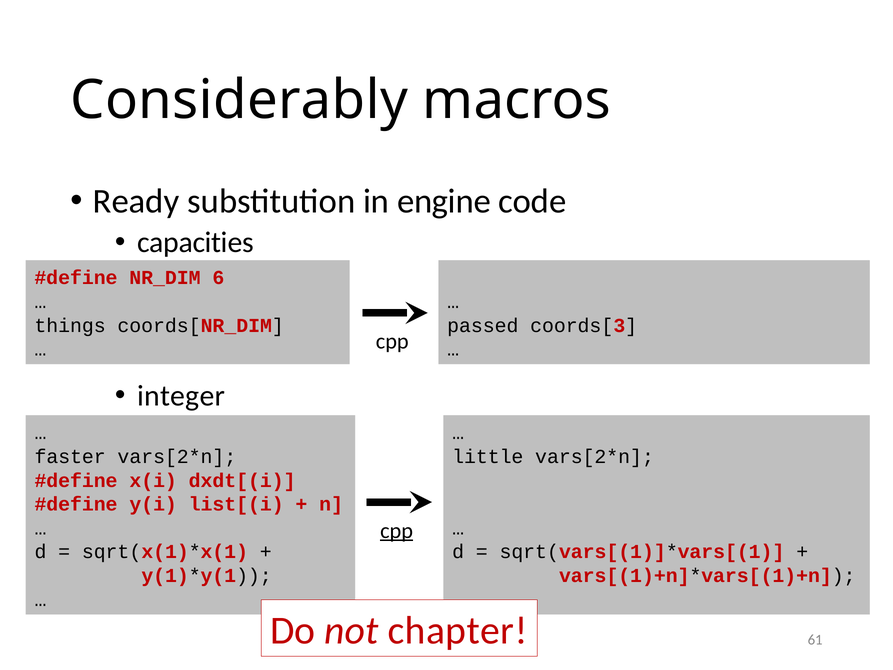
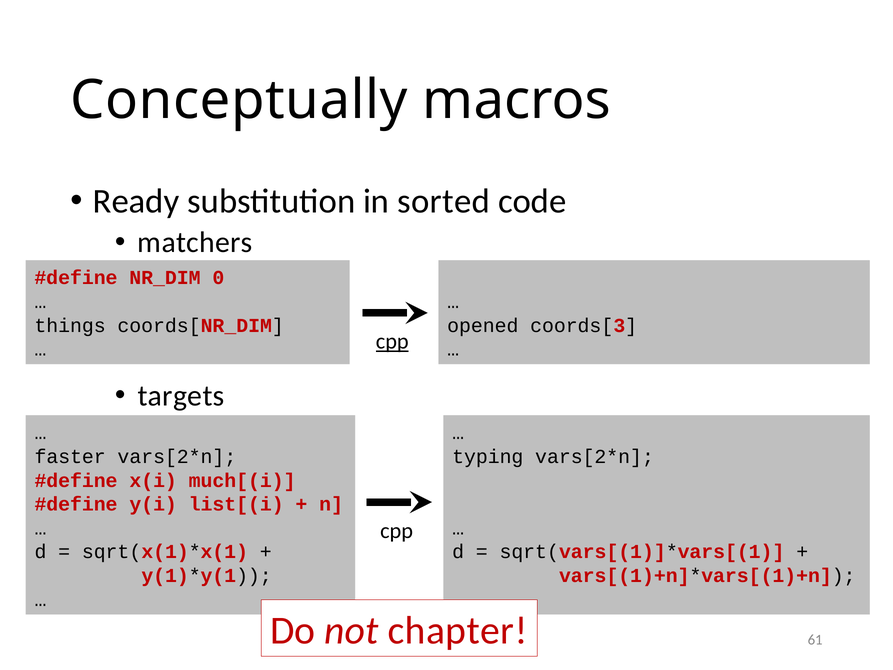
Considerably: Considerably -> Conceptually (239, 100)
engine: engine -> sorted (444, 201)
capacities: capacities -> matchers (195, 242)
6: 6 -> 0 (218, 278)
passed: passed -> opened (483, 325)
cpp underline: none -> present (392, 341)
integer: integer -> targets (181, 396)
little: little -> typing (488, 456)
dxdt[(i: dxdt[(i -> much[(i (242, 480)
cpp underline: present -> none (397, 531)
